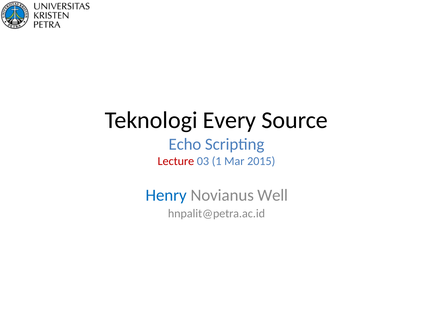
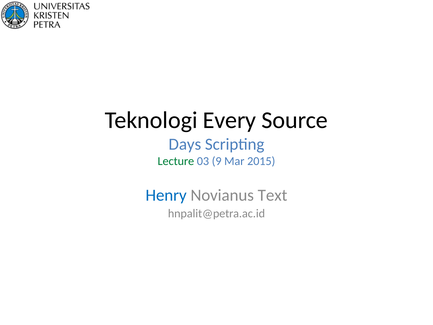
Echo: Echo -> Days (185, 144)
Lecture colour: red -> green (176, 161)
1: 1 -> 9 (217, 161)
Well: Well -> Text (272, 195)
